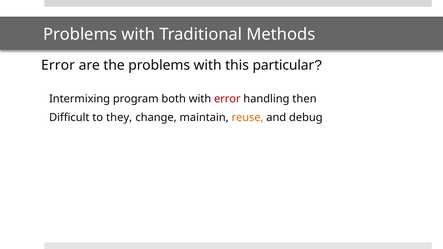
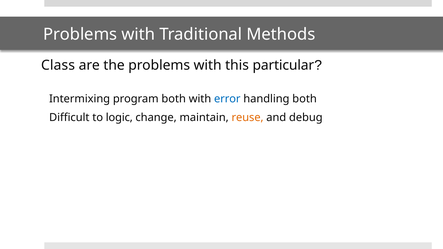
Error: Error -> Class (58, 65)
error colour: red -> blue (227, 99)
handling then: then -> both (305, 99)
they: they -> logic (119, 118)
